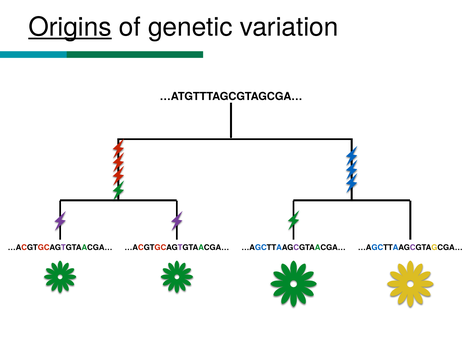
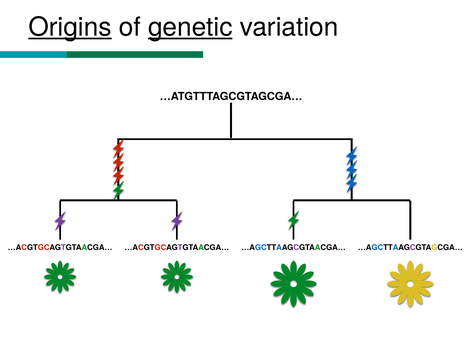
genetic underline: none -> present (190, 27)
